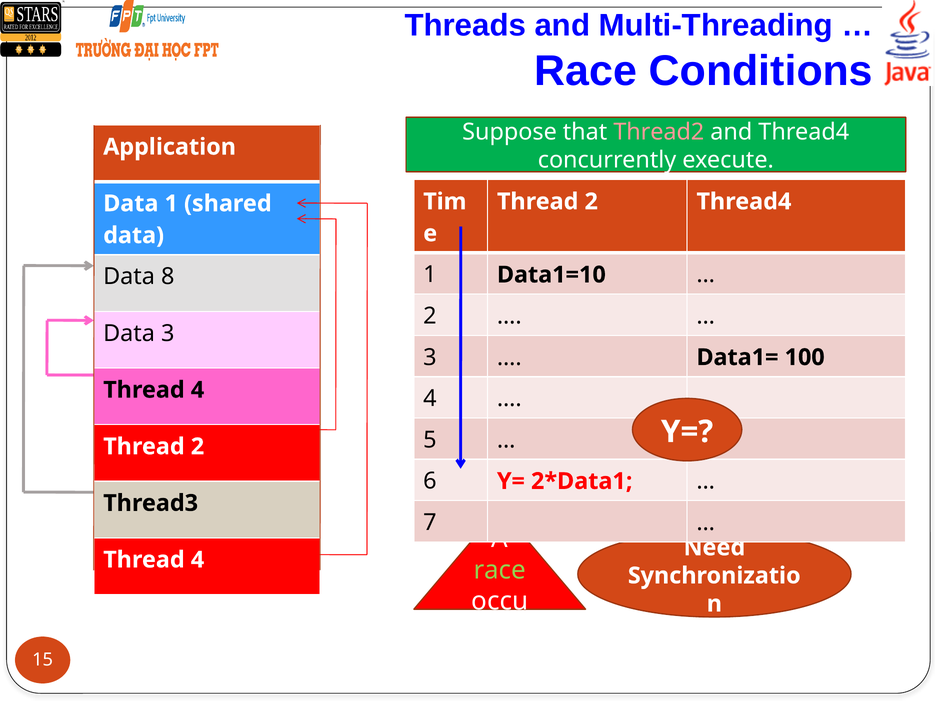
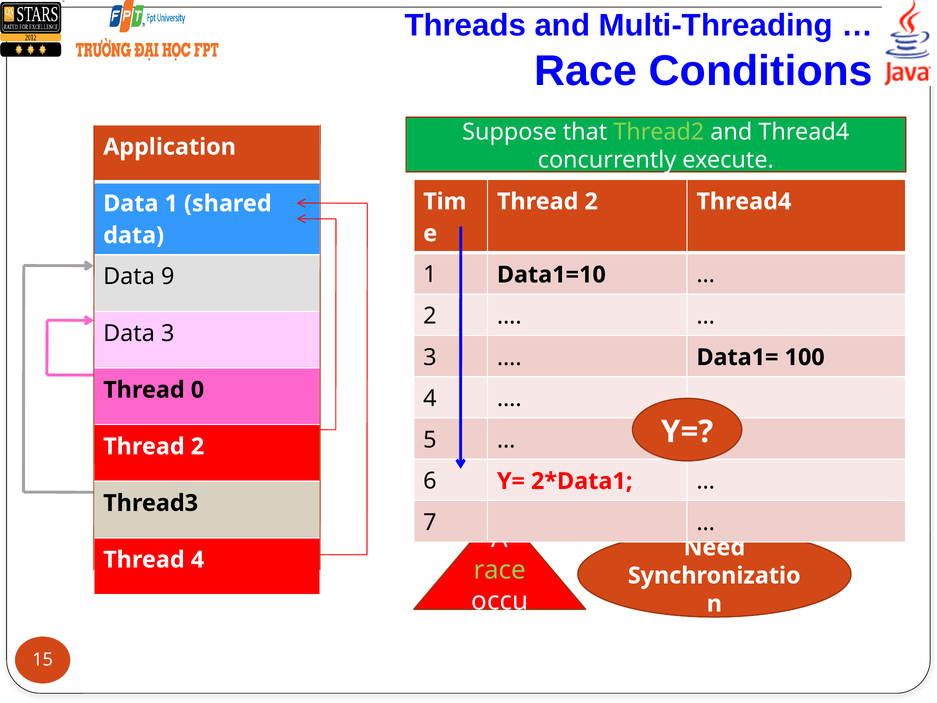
Thread2 colour: pink -> light green (659, 132)
8: 8 -> 9 (168, 277)
4: 4 -> 0 (197, 390)
